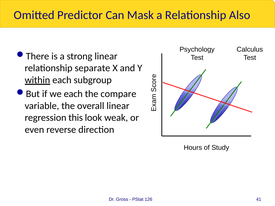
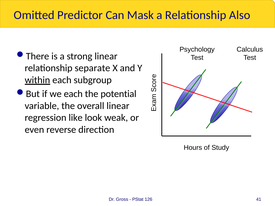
compare: compare -> potential (119, 94)
this: this -> like (76, 118)
